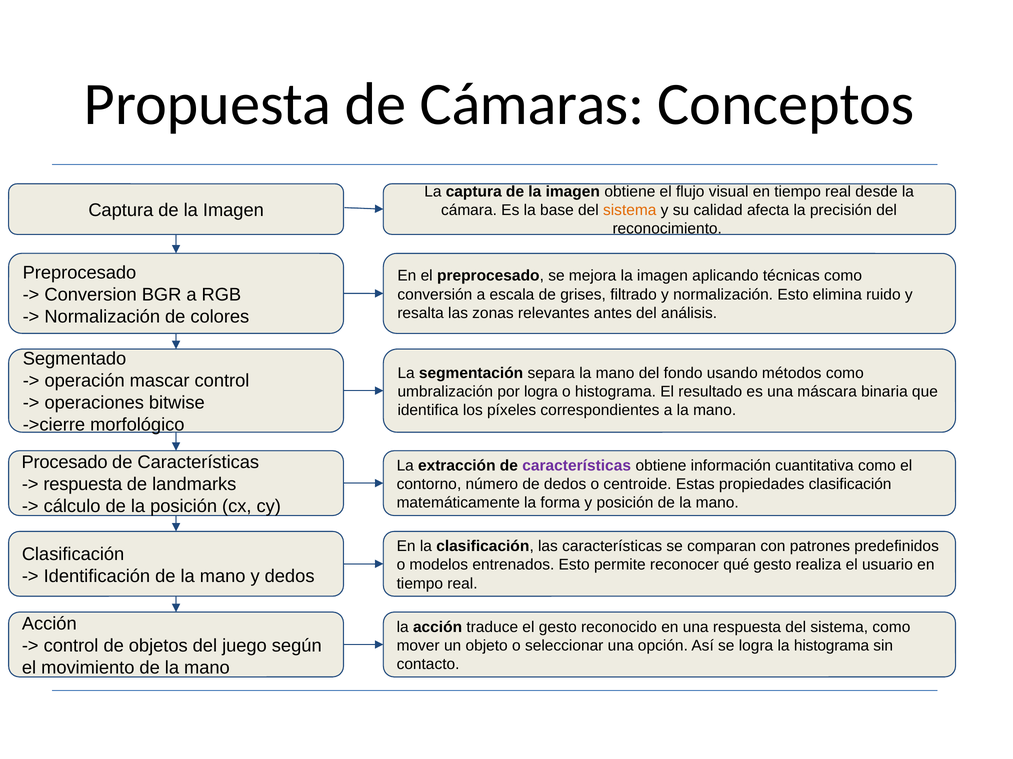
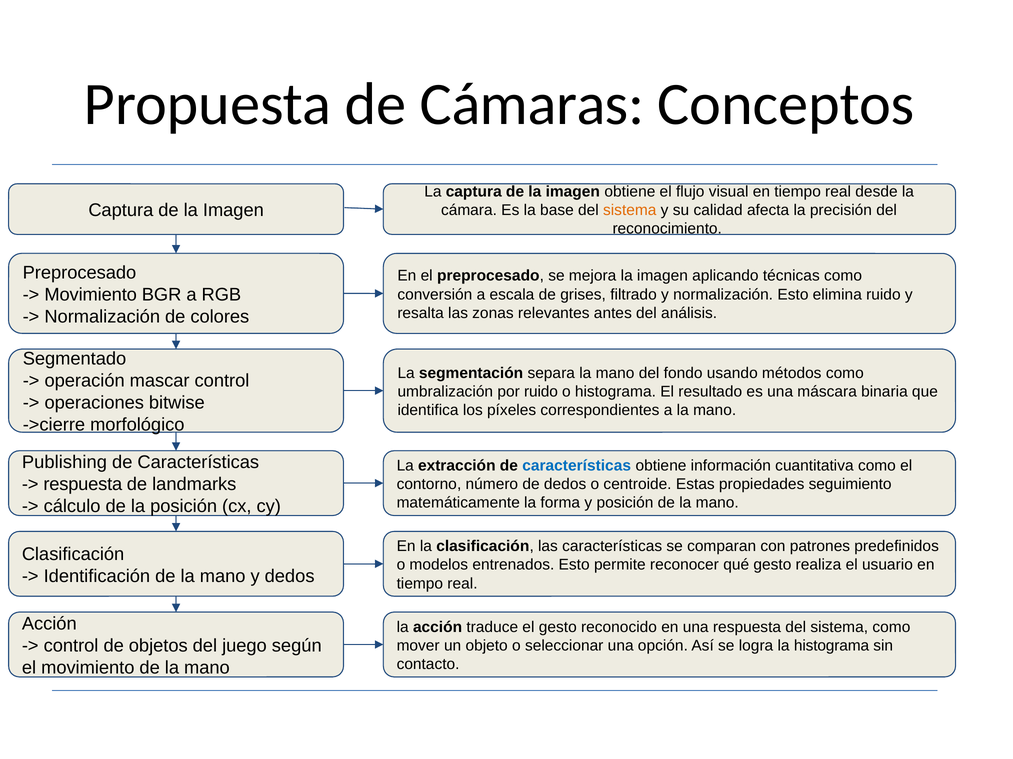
Conversion: Conversion -> Movimiento (91, 295)
por logra: logra -> ruido (541, 392)
Procesado: Procesado -> Publishing (64, 463)
características colour: purple -> blue (577, 466)
propiedades clasificación: clasificación -> seguimiento (850, 485)
